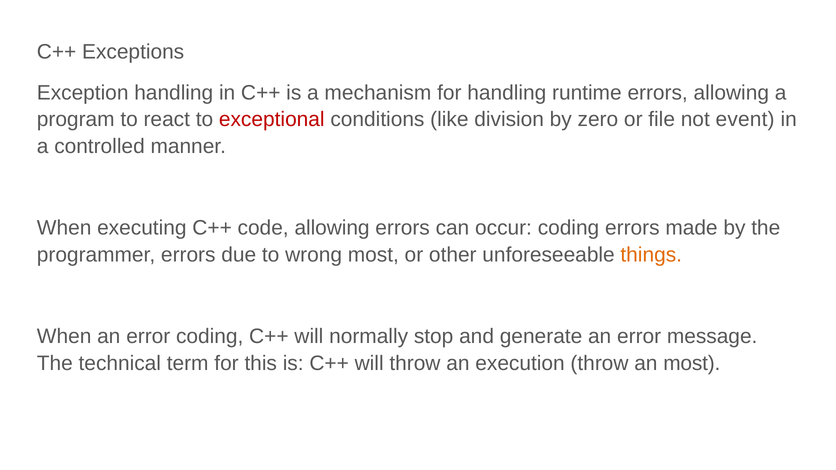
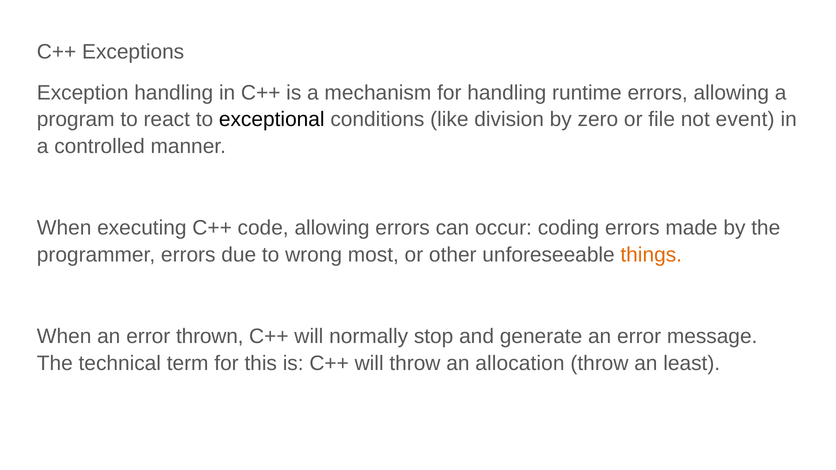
exceptional colour: red -> black (272, 120)
error coding: coding -> thrown (210, 337)
execution: execution -> allocation (520, 364)
an most: most -> least (692, 364)
